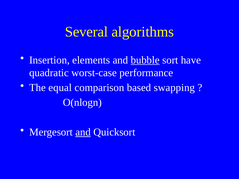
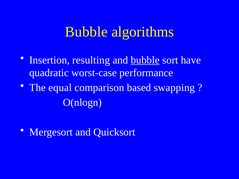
Several: Several -> Bubble (86, 32)
elements: elements -> resulting (91, 60)
and underline: present -> none (83, 132)
